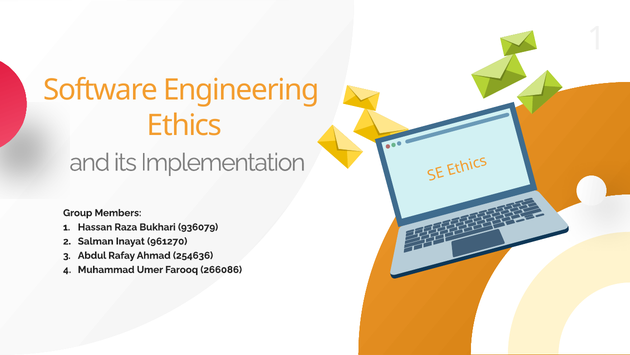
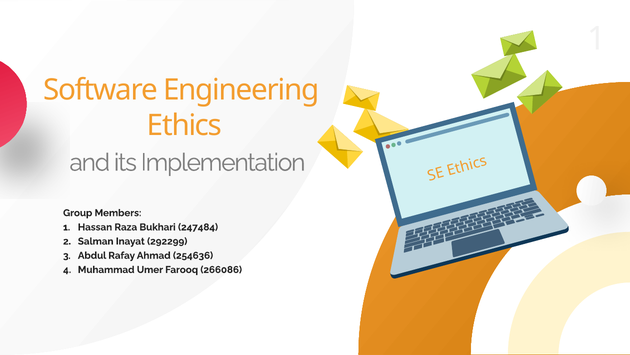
936079: 936079 -> 247484 (198, 227)
961270: 961270 -> 292299 (167, 241)
